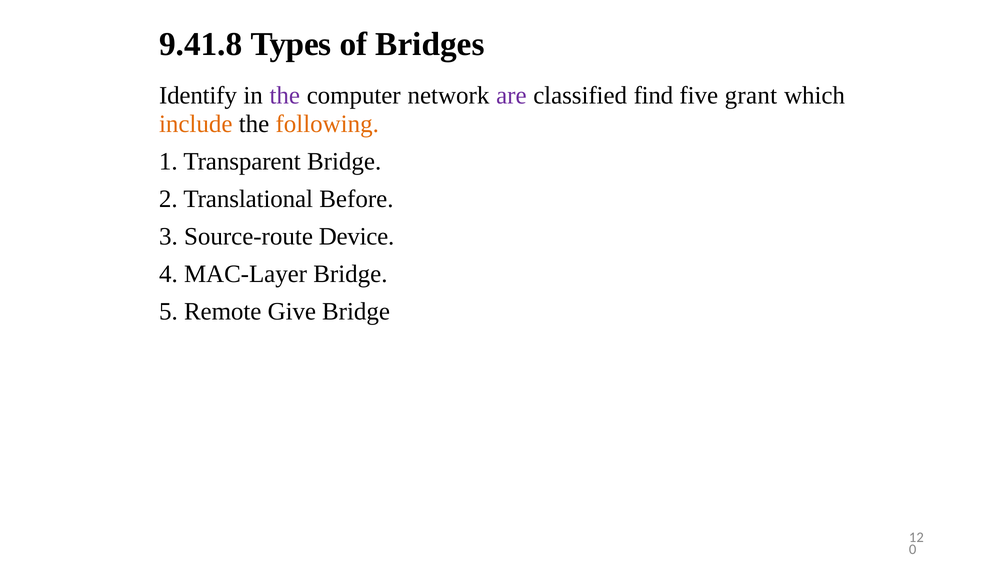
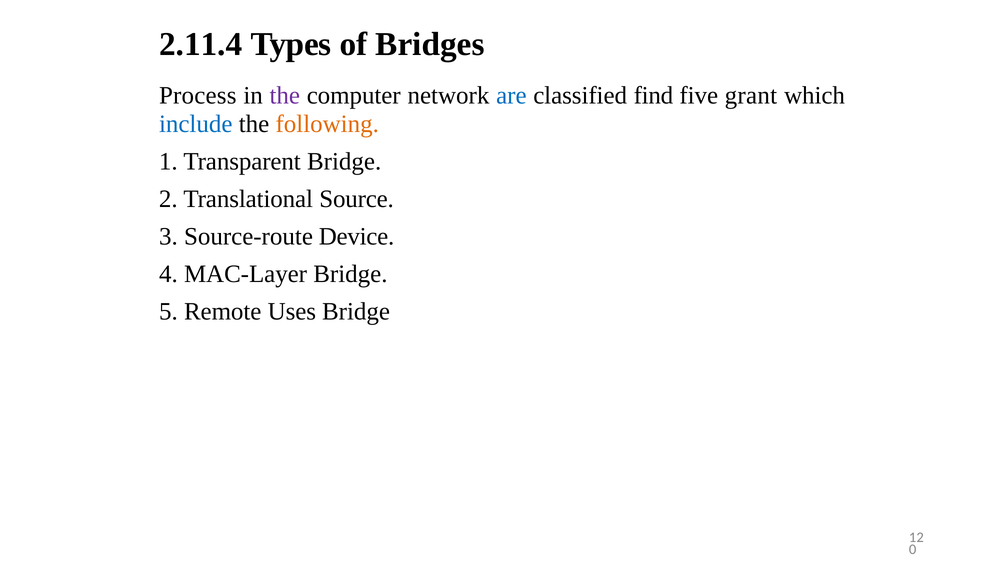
9.41.8: 9.41.8 -> 2.11.4 (201, 44)
Identify: Identify -> Process (198, 96)
are colour: purple -> blue (511, 96)
include colour: orange -> blue (196, 124)
Before: Before -> Source (357, 199)
Give: Give -> Uses (292, 311)
